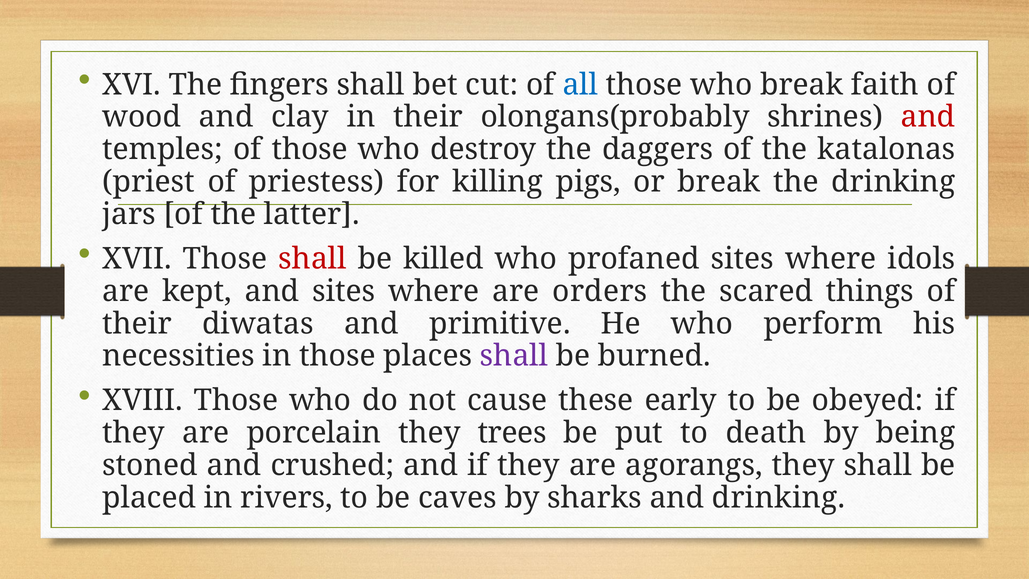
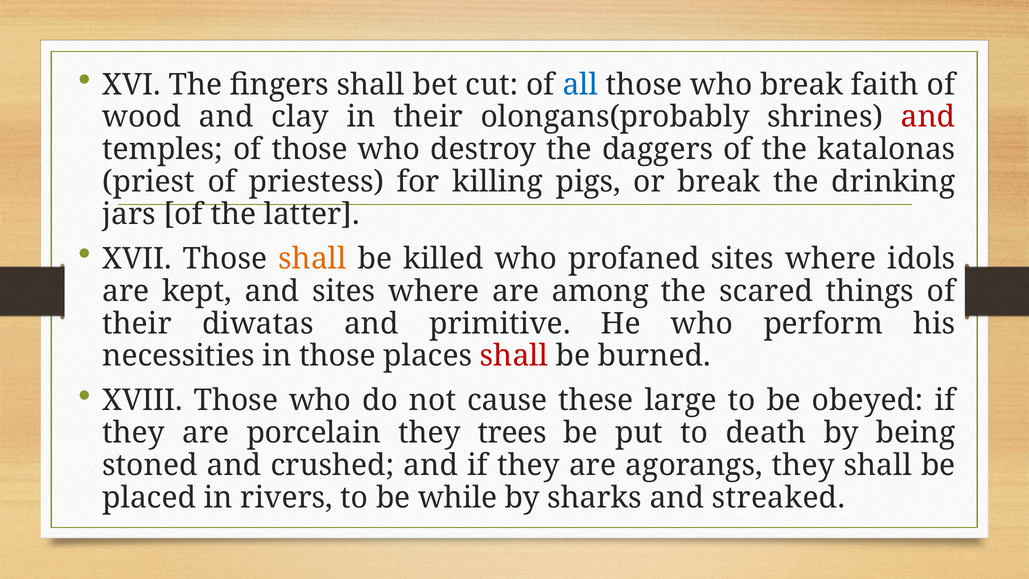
shall colour: red -> orange (312, 259)
orders: orders -> among (600, 291)
shall colour: purple -> red (514, 356)
early: early -> large (681, 400)
caves: caves -> while (458, 498)
and drinking: drinking -> streaked (779, 498)
